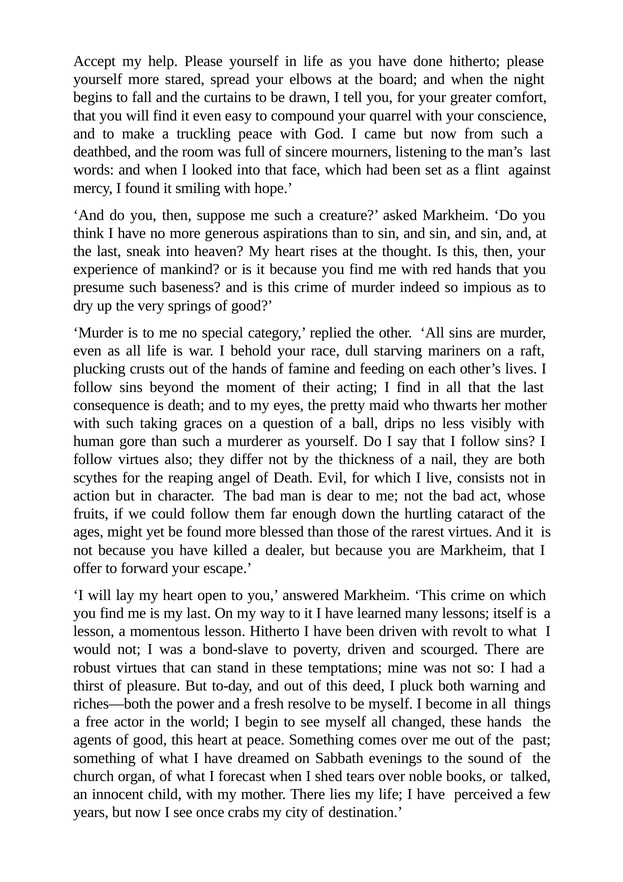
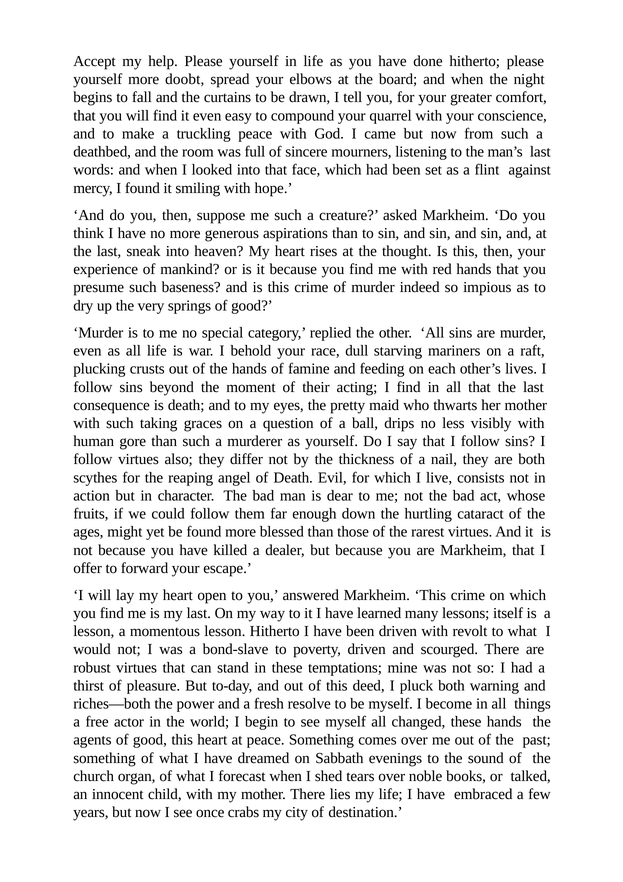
stared: stared -> doobt (185, 79)
perceived: perceived -> embraced (483, 794)
